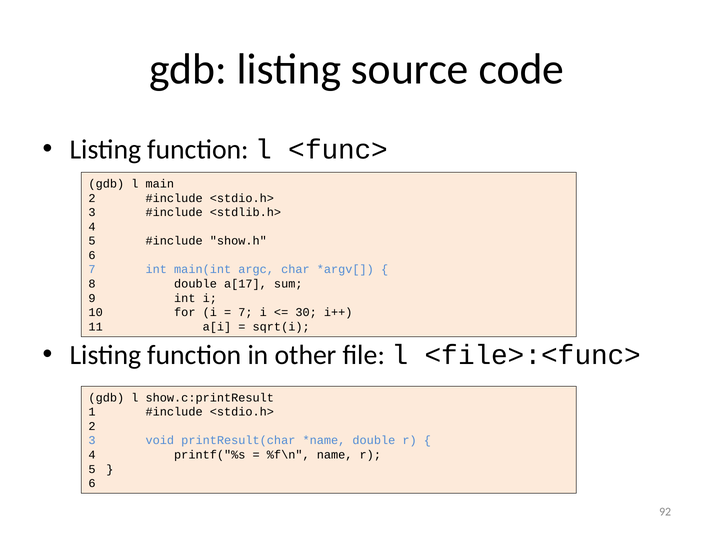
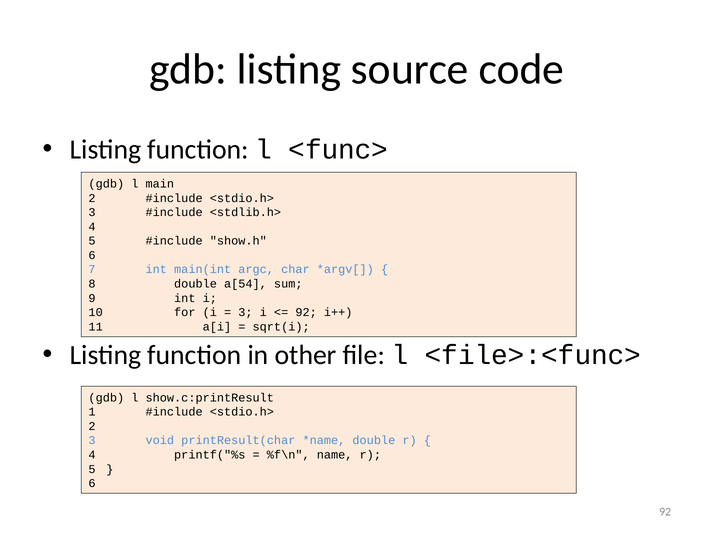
a[17: a[17 -> a[54 (245, 284)
7: 7 -> 3 (245, 312)
30: 30 -> 92 (306, 312)
